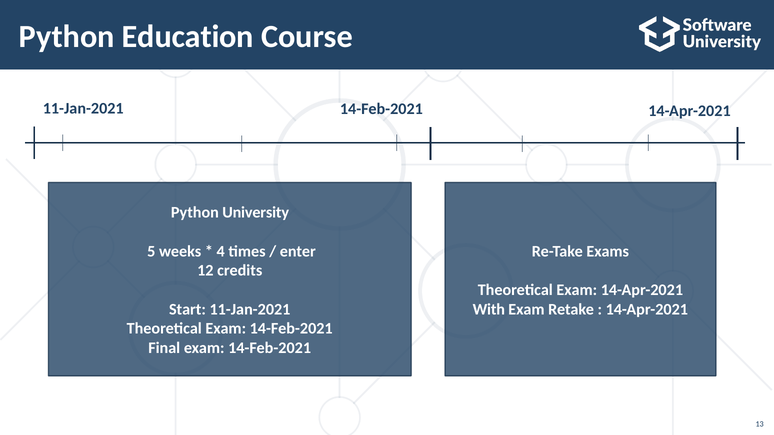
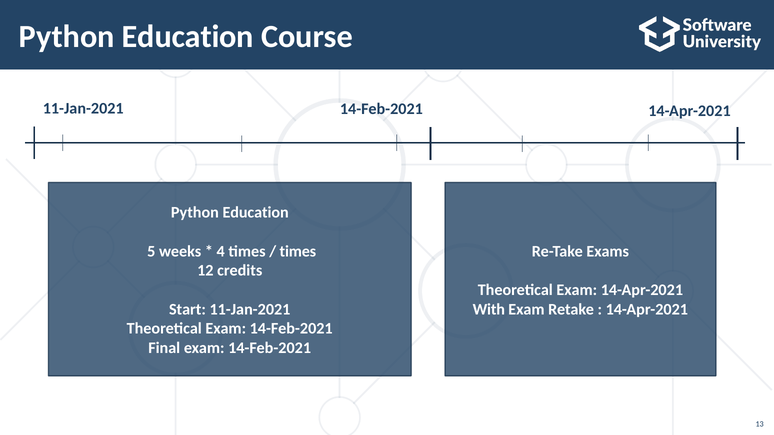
University: University -> Education (256, 213)
enter: enter -> times (298, 251)
